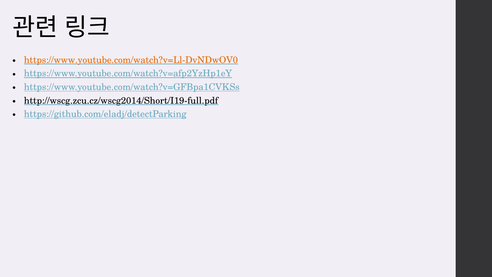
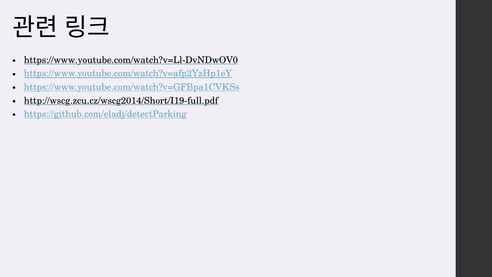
https://www.youtube.com/watch?v=Ll-DvNDwOV0 colour: orange -> black (131, 60)
